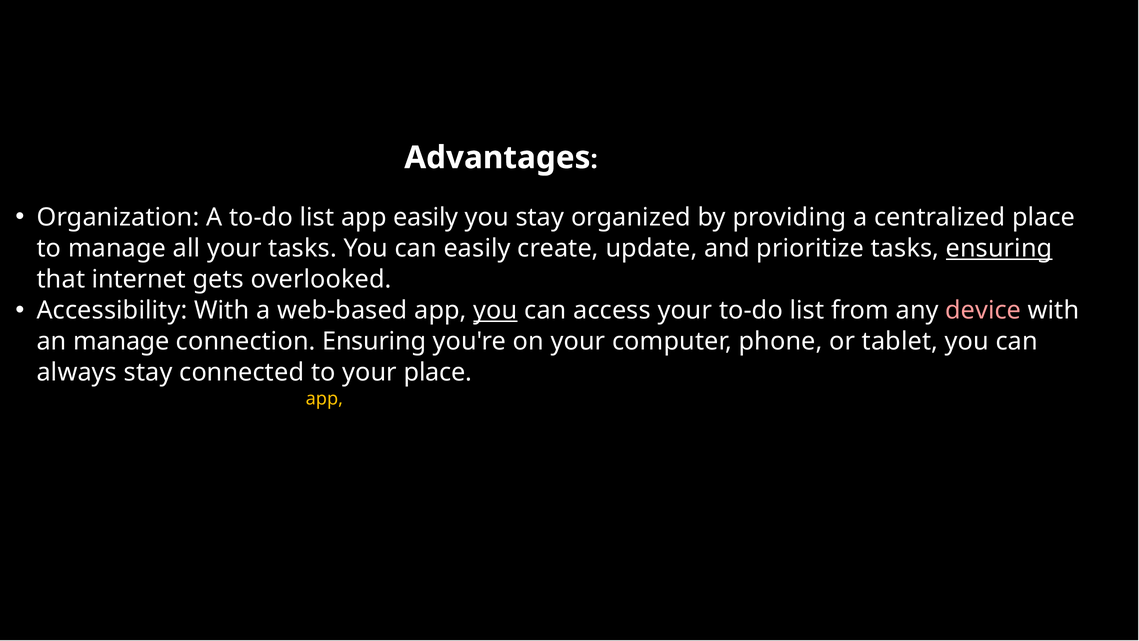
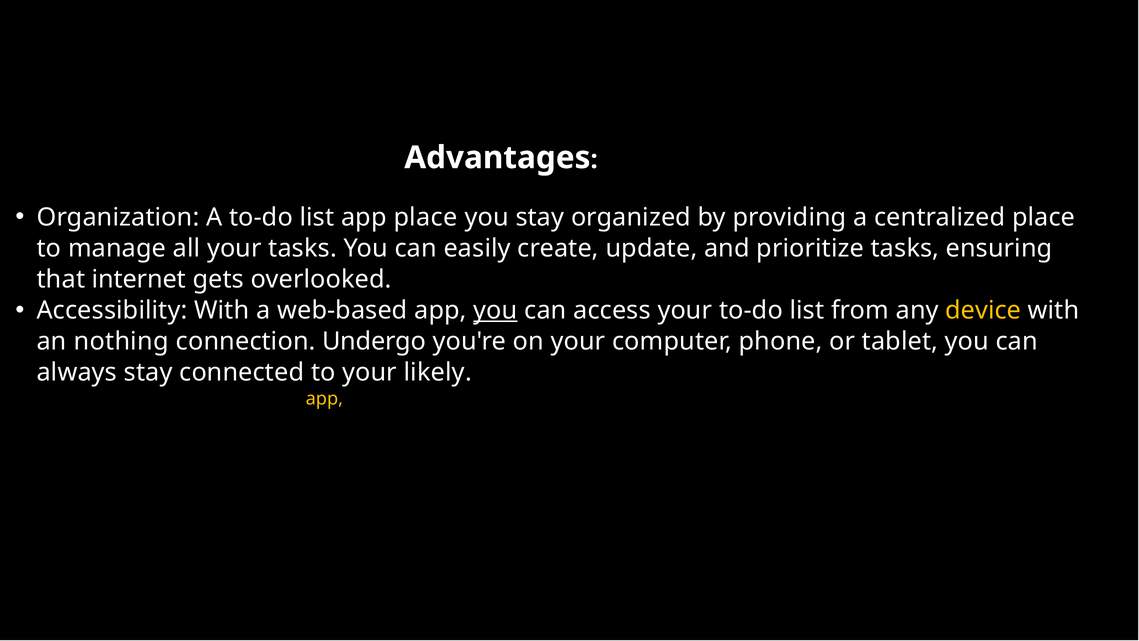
app easily: easily -> place (425, 217)
ensuring underline: present -> none (999, 248)
device colour: pink -> yellow (983, 311)
an manage: manage -> nothing (121, 342)
connection Ensuring: Ensuring -> Undergo (374, 342)
your place: place -> likely (438, 373)
